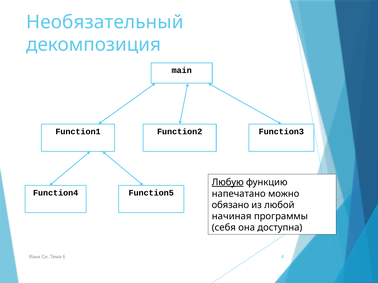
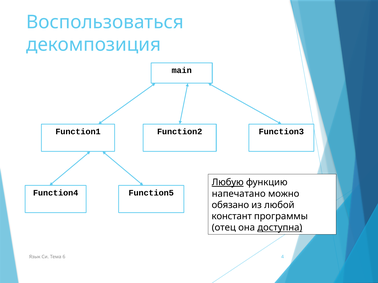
Необязательный: Необязательный -> Воспользоваться (105, 22)
начиная: начиная -> констант (232, 217)
себя: себя -> отец (224, 228)
доступна underline: none -> present (280, 228)
